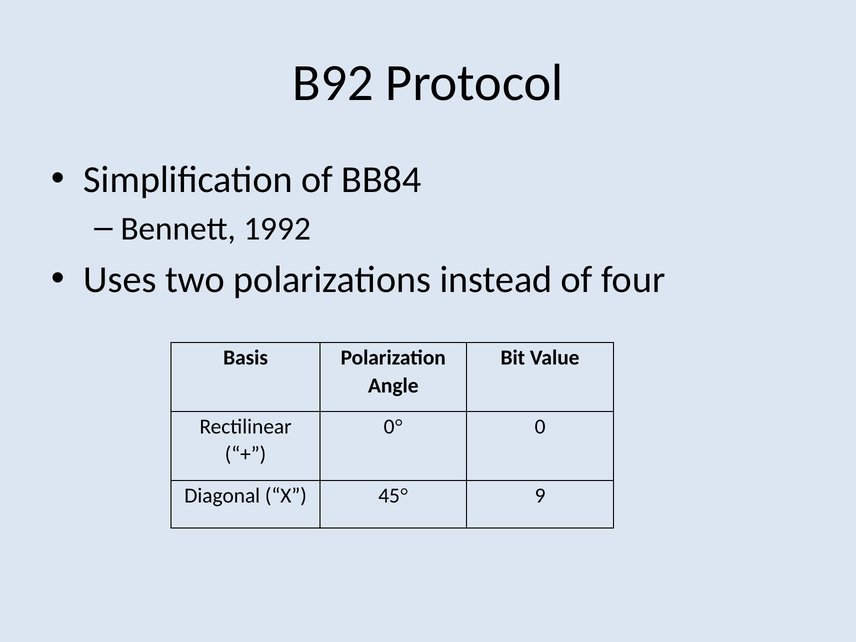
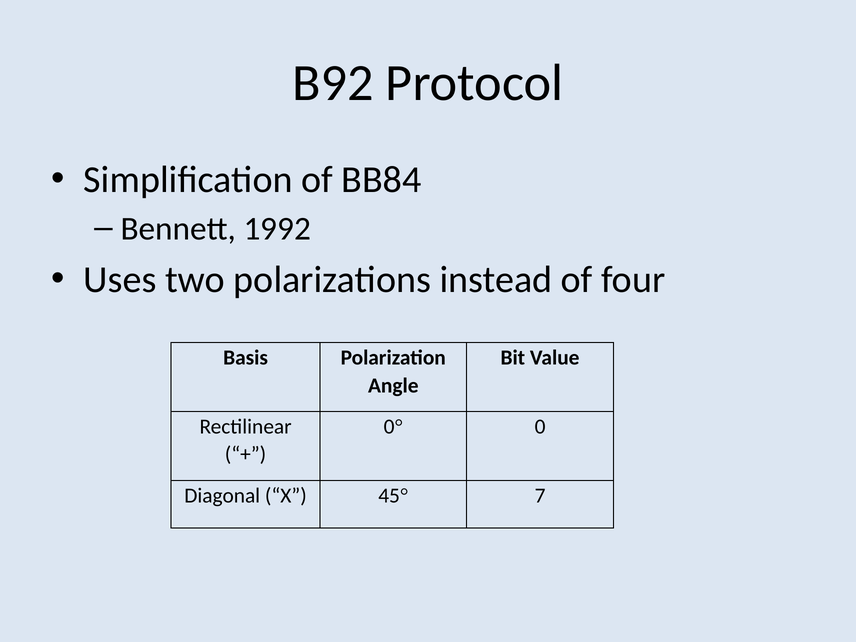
9: 9 -> 7 (540, 495)
